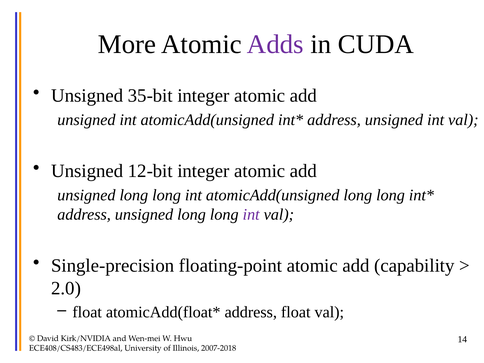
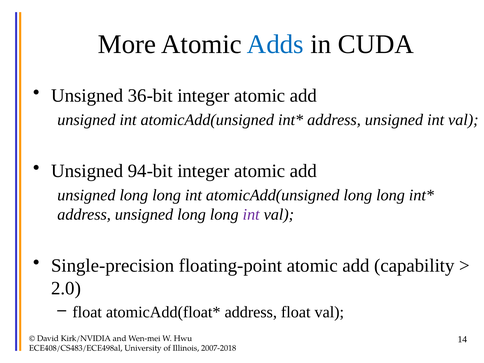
Adds colour: purple -> blue (275, 44)
35-bit: 35-bit -> 36-bit (150, 96)
12-bit: 12-bit -> 94-bit (150, 171)
